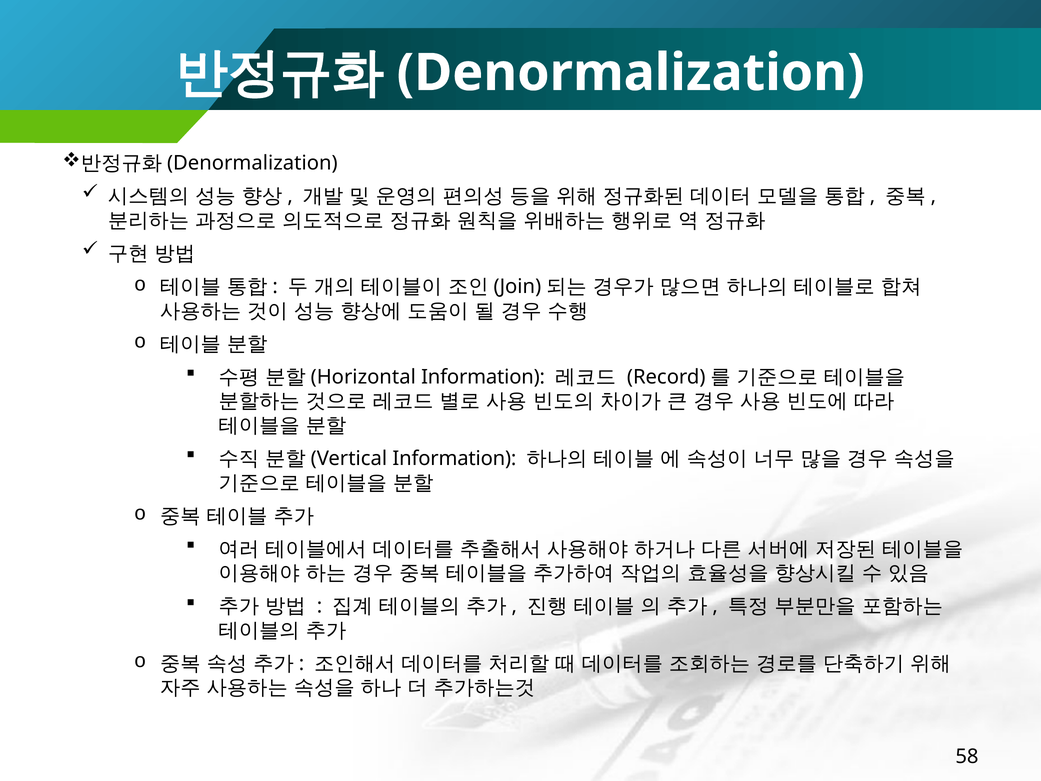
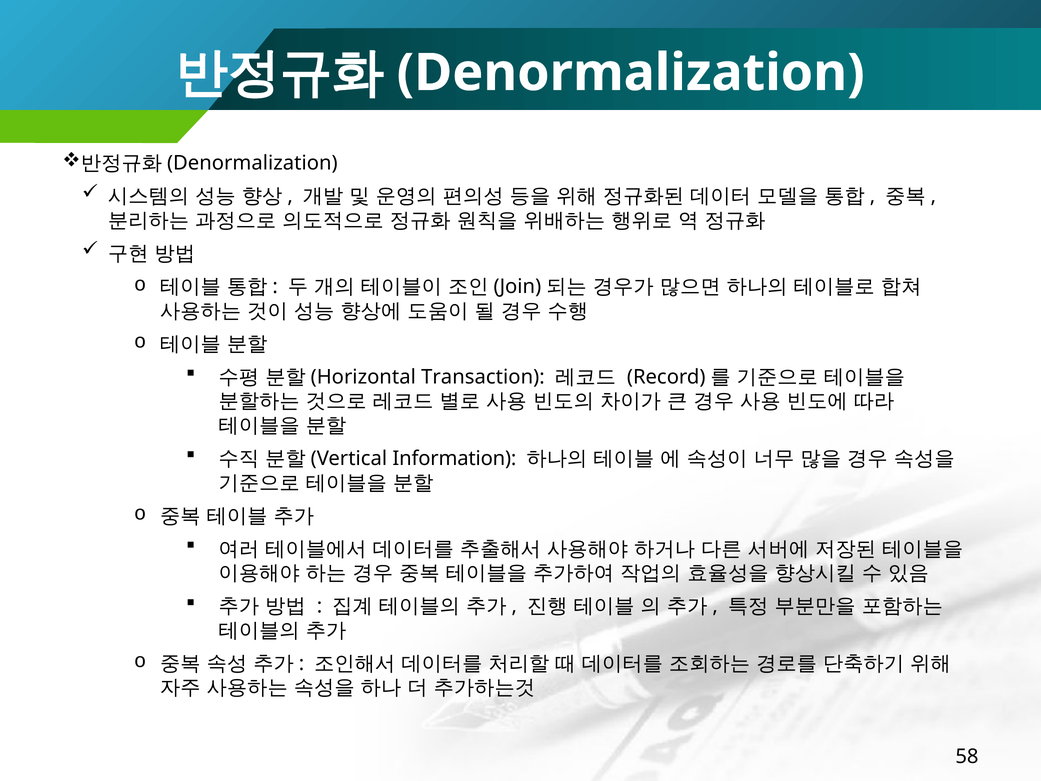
Information: Information -> Transaction (483, 377)
